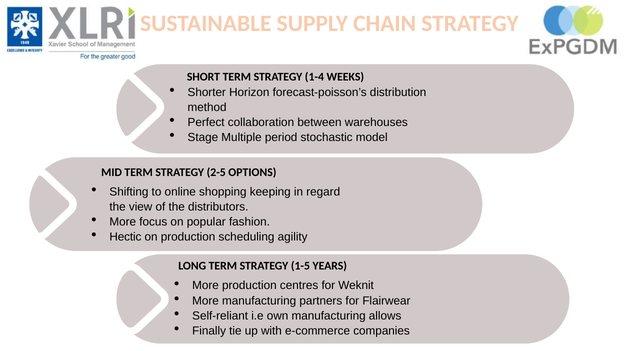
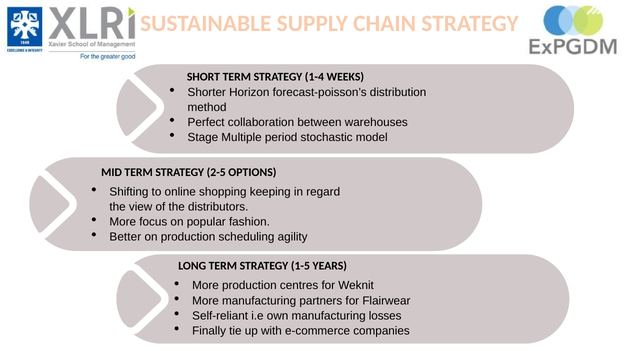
Hectic: Hectic -> Better (125, 237)
allows: allows -> losses (385, 316)
